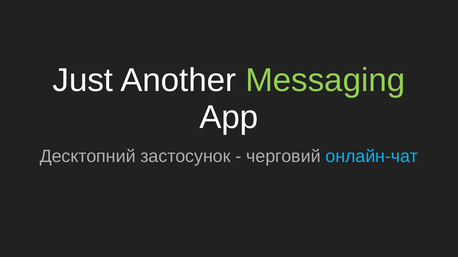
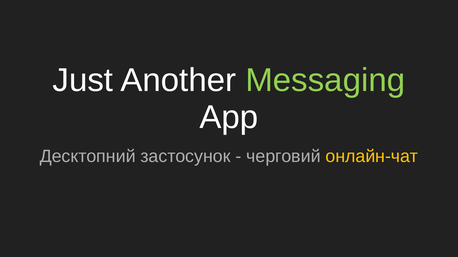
онлайн-чат colour: light blue -> yellow (372, 157)
